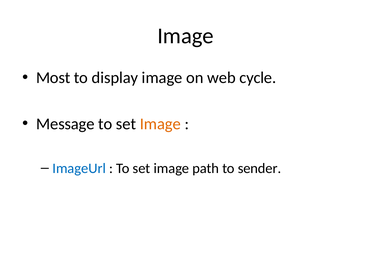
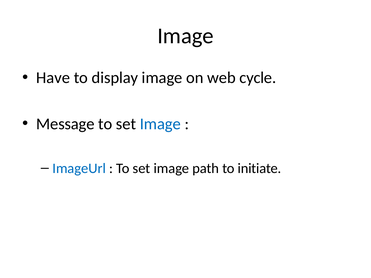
Most: Most -> Have (53, 78)
Image colour: orange -> blue (160, 124)
sender: sender -> initiate (260, 168)
